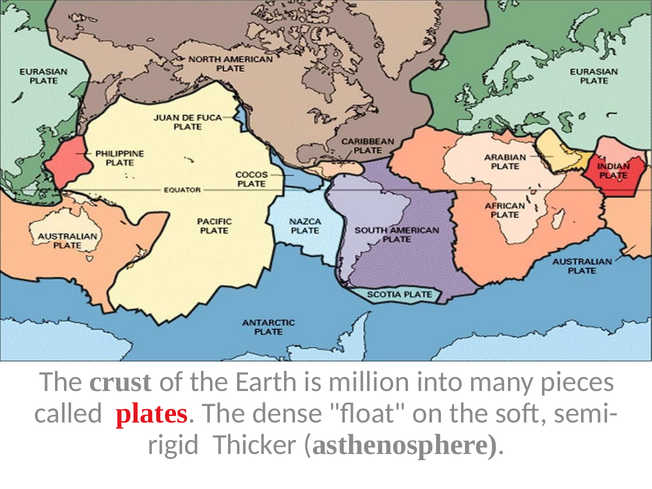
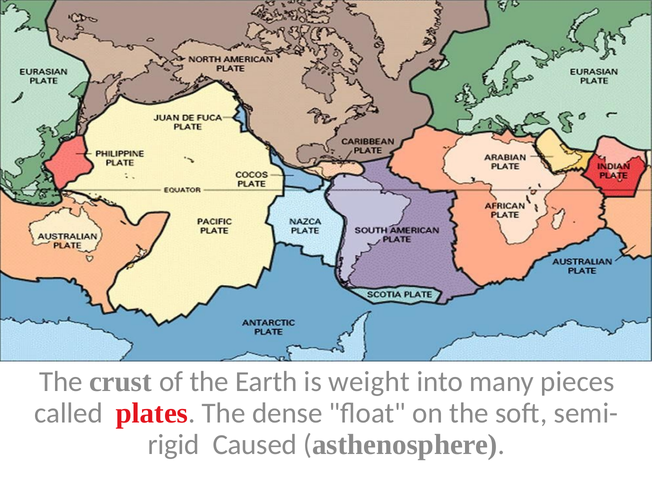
million: million -> weight (369, 382)
Thicker: Thicker -> Caused (255, 444)
